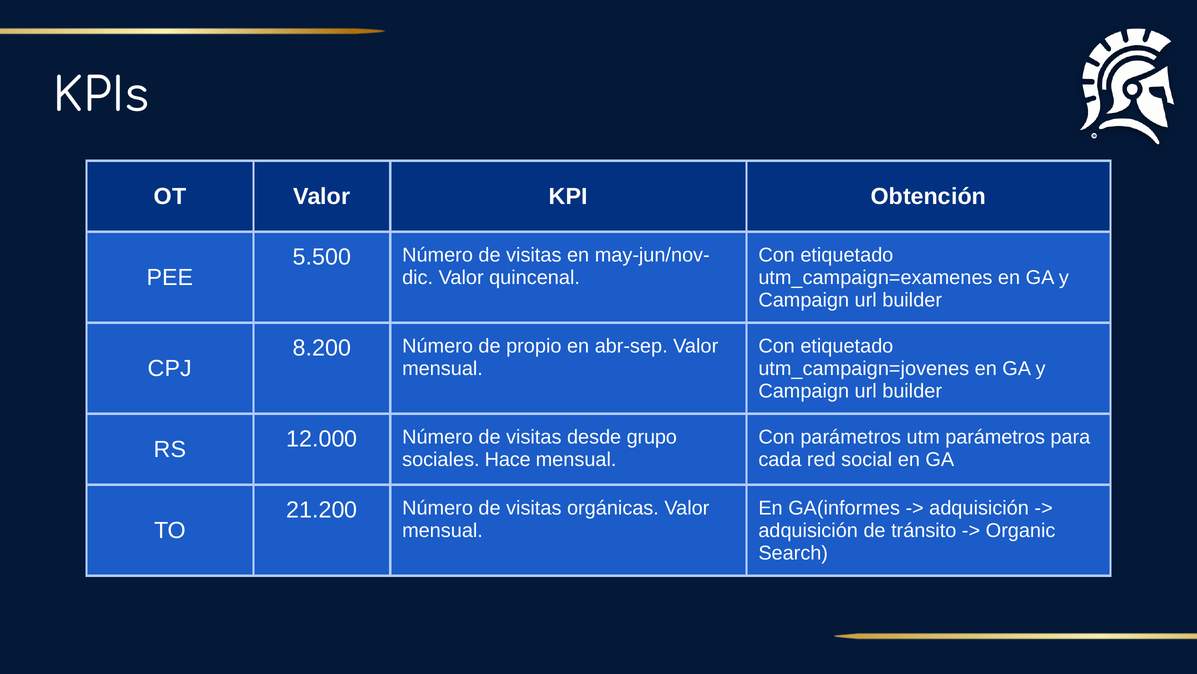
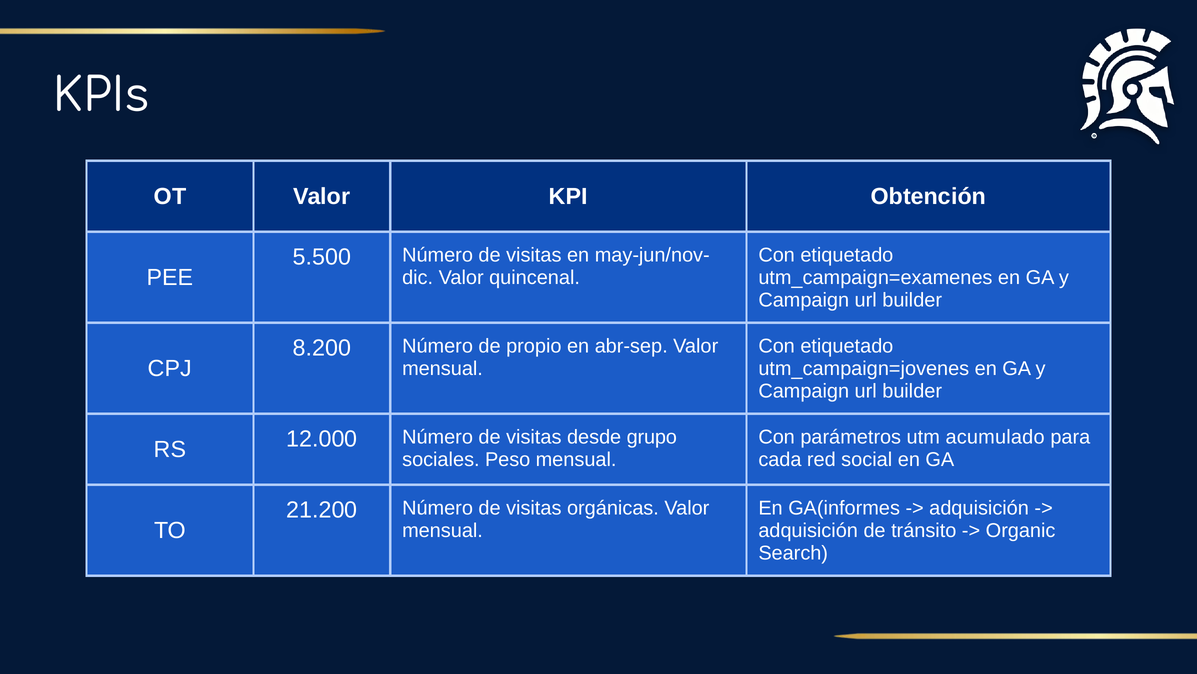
utm parámetros: parámetros -> acumulado (995, 437)
Hace: Hace -> Peso (508, 459)
